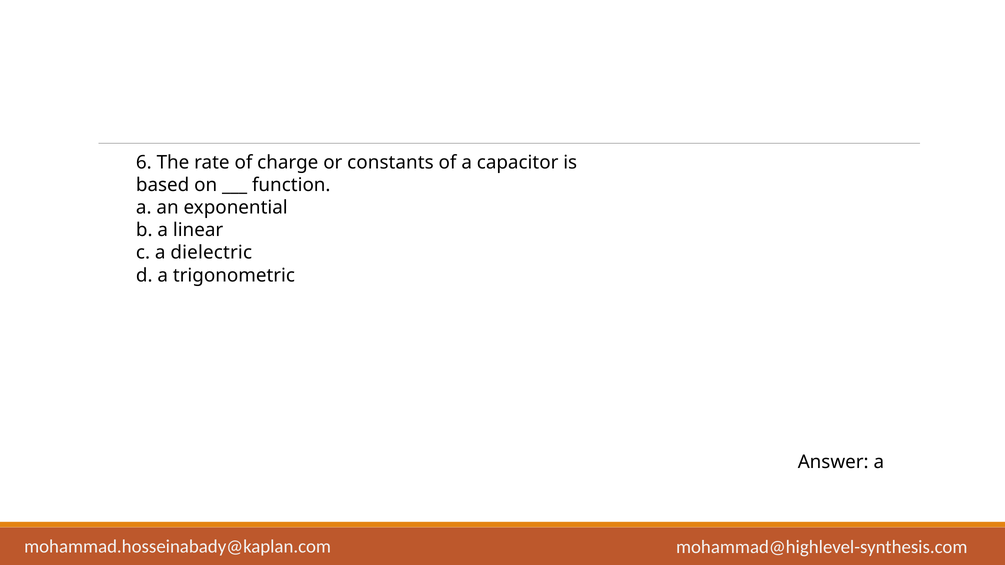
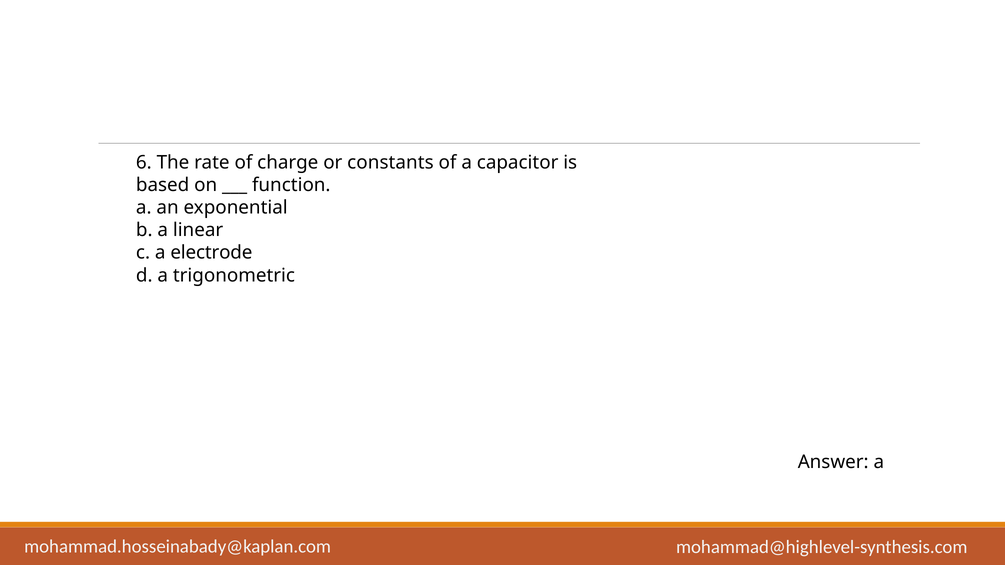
dielectric: dielectric -> electrode (211, 253)
